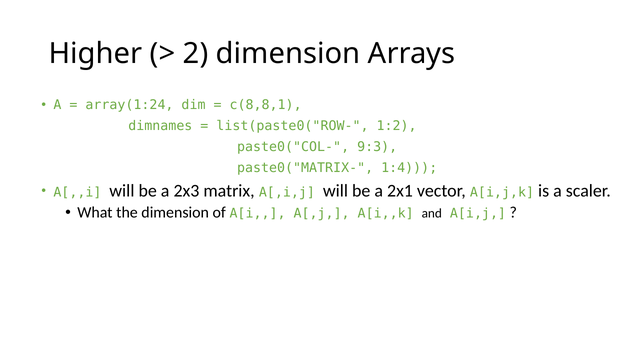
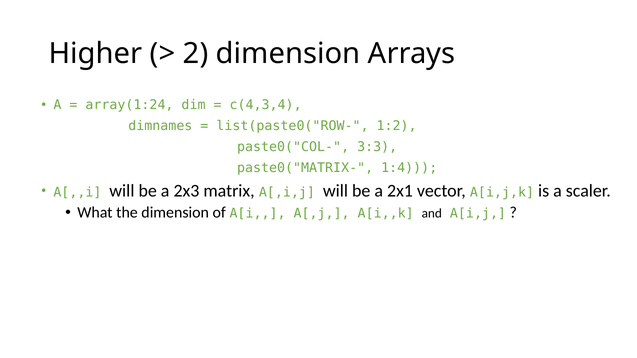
c(8,8,1: c(8,8,1 -> c(4,3,4 (266, 105)
9:3: 9:3 -> 3:3 (377, 147)
